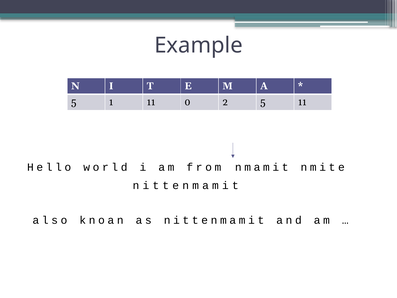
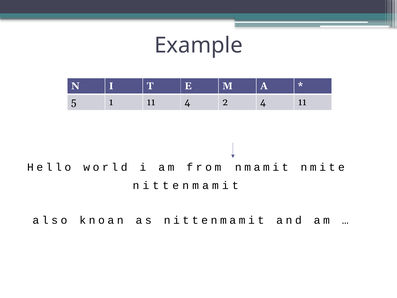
11 0: 0 -> 4 (187, 102)
2 5: 5 -> 4 (263, 102)
